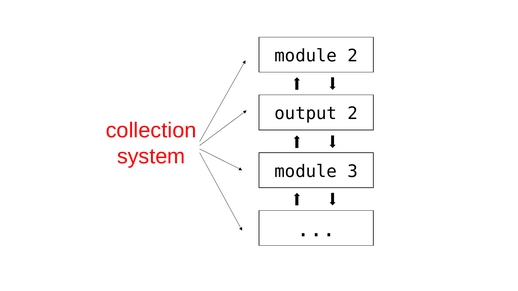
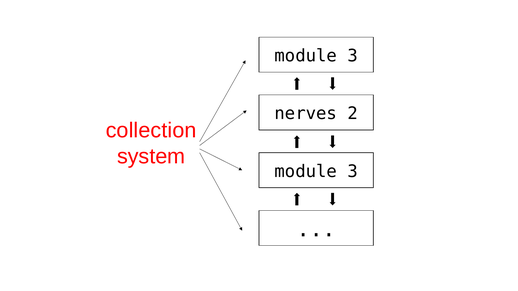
2: 2 -> 3 (353, 56)
output: output -> nerves (306, 114)
